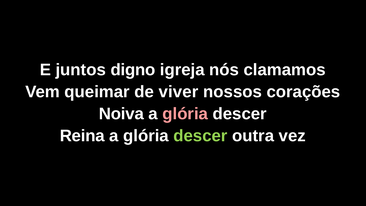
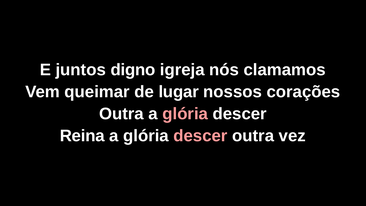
viver: viver -> lugar (179, 92)
Noiva: Noiva -> Outra (121, 114)
descer colour: light green -> pink (200, 136)
